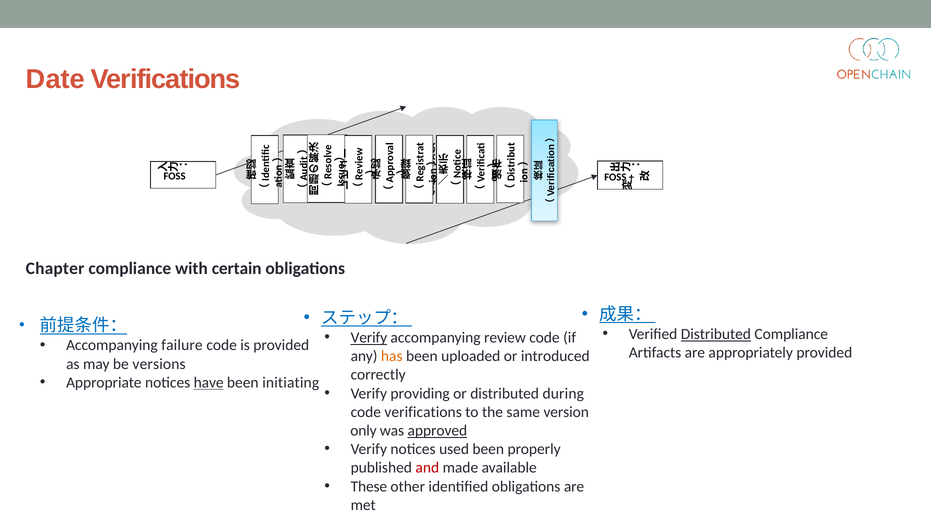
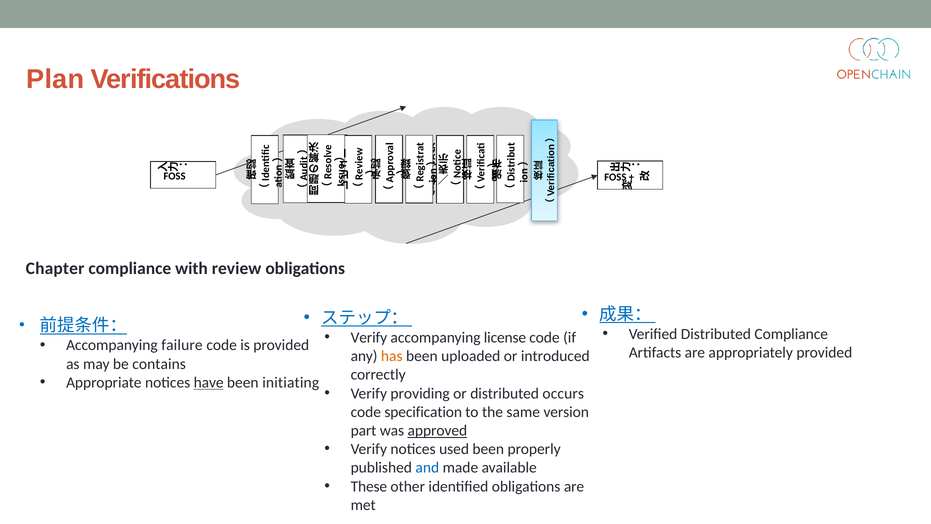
Date: Date -> Plan (55, 79)
certain: certain -> review (237, 268)
Distributed underline: present -> none (716, 334)
Verify underline: present -> none (369, 337)
review: review -> license (505, 337)
versions: versions -> contains (159, 364)
during: during -> occurs (563, 393)
code verifications: verifications -> specification (423, 412)
only: only -> part (364, 430)
and colour: red -> blue (427, 468)
